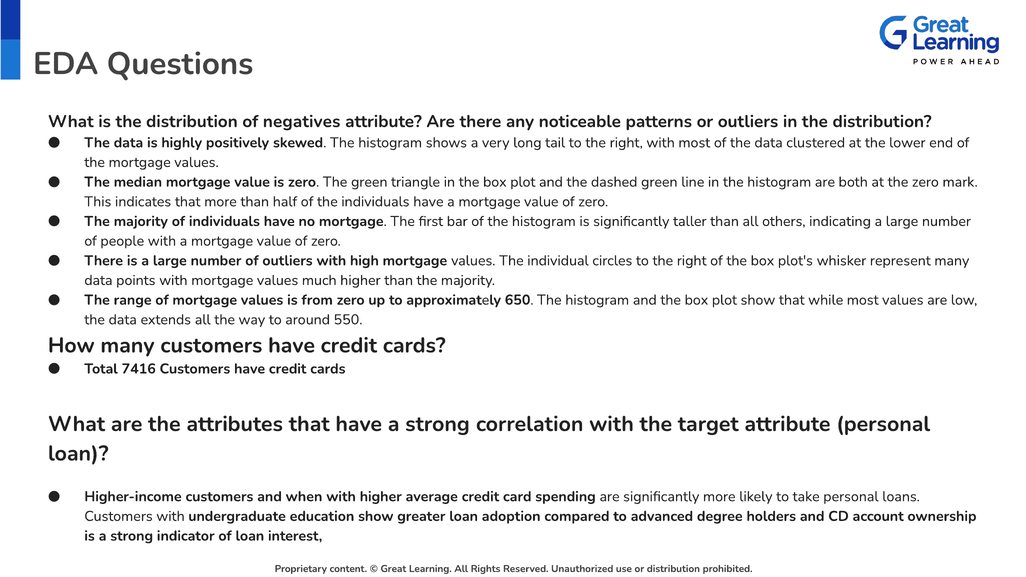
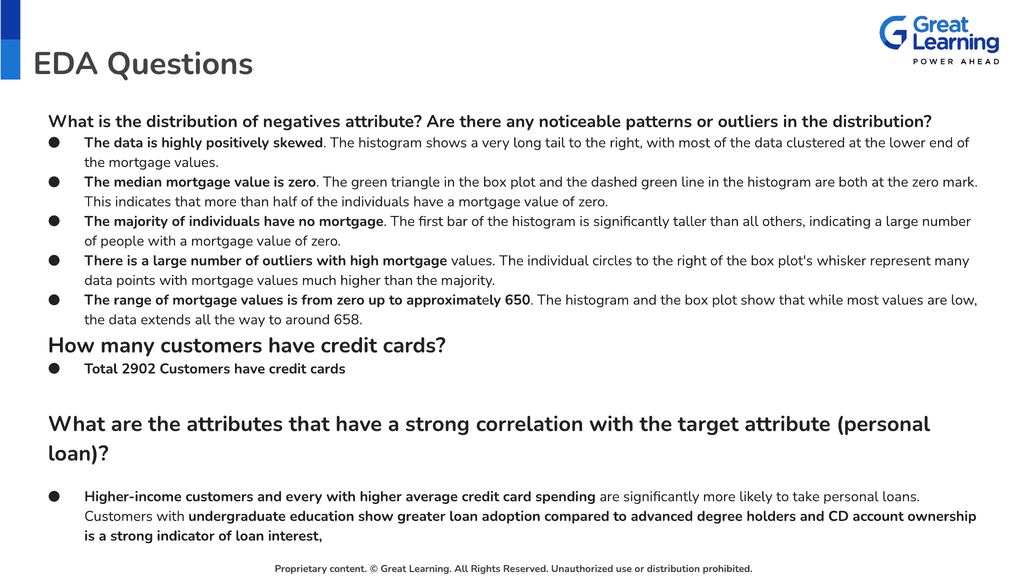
550: 550 -> 658 (348, 320)
7416: 7416 -> 2902 (139, 369)
when: when -> every (304, 497)
